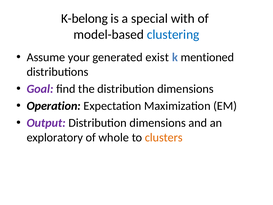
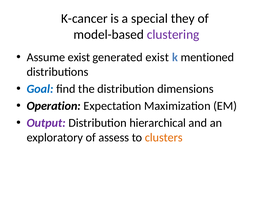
K-belong: K-belong -> K-cancer (84, 18)
with: with -> they (183, 18)
clustering colour: blue -> purple (173, 34)
Assume your: your -> exist (79, 57)
Goal colour: purple -> blue (40, 89)
dimensions: dimensions -> hierarchical (158, 123)
whole: whole -> assess (114, 137)
